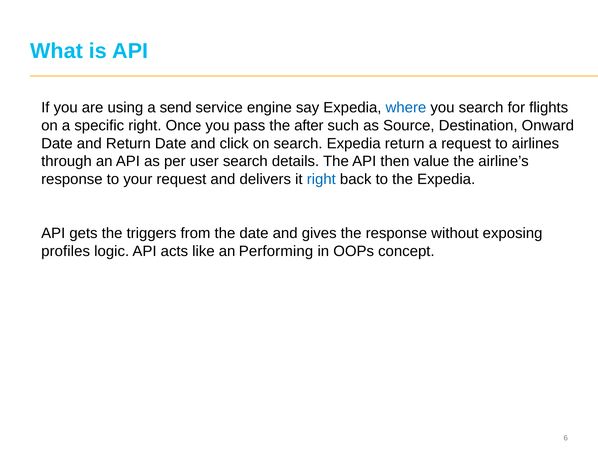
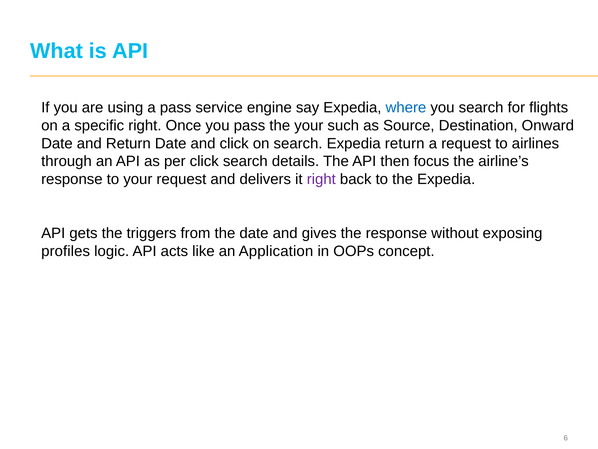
a send: send -> pass (176, 107)
the after: after -> your (309, 125)
per user: user -> click (204, 161)
value: value -> focus (431, 161)
right colour: blue -> purple (321, 179)
Performing: Performing -> Application (276, 251)
